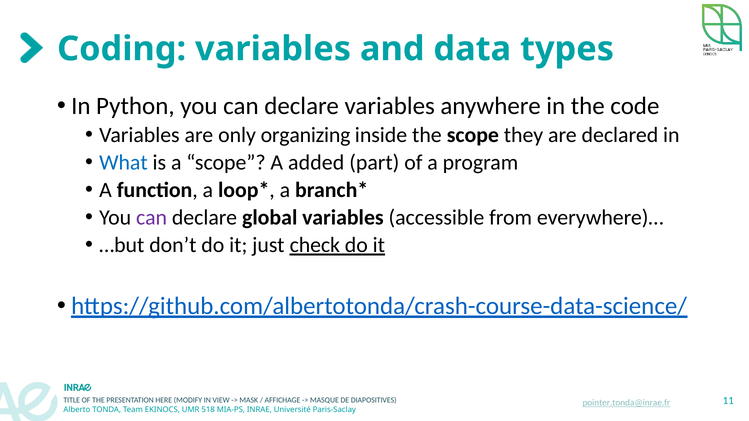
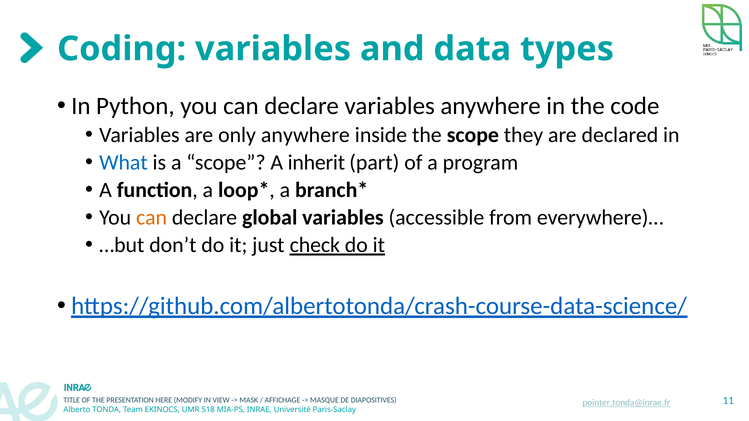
only organizing: organizing -> anywhere (305, 135)
added: added -> inherit (316, 163)
can colour: purple -> orange (152, 218)
